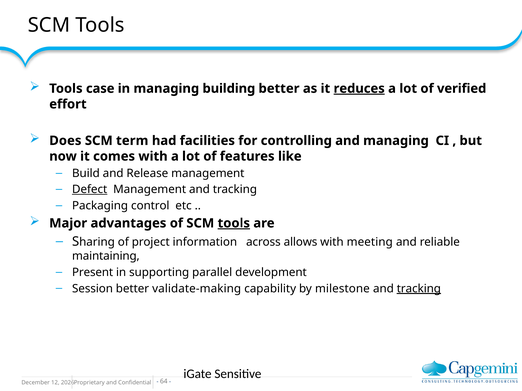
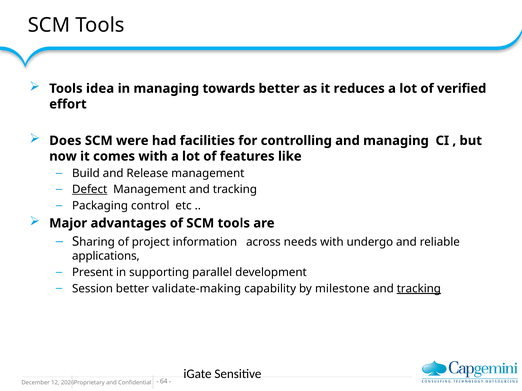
case: case -> idea (100, 89)
building: building -> towards (229, 89)
reduces underline: present -> none (359, 89)
term: term -> were (132, 141)
tools underline: present -> none (234, 223)
allows: allows -> needs (300, 242)
meeting: meeting -> undergo (370, 242)
maintaining: maintaining -> applications (106, 256)
